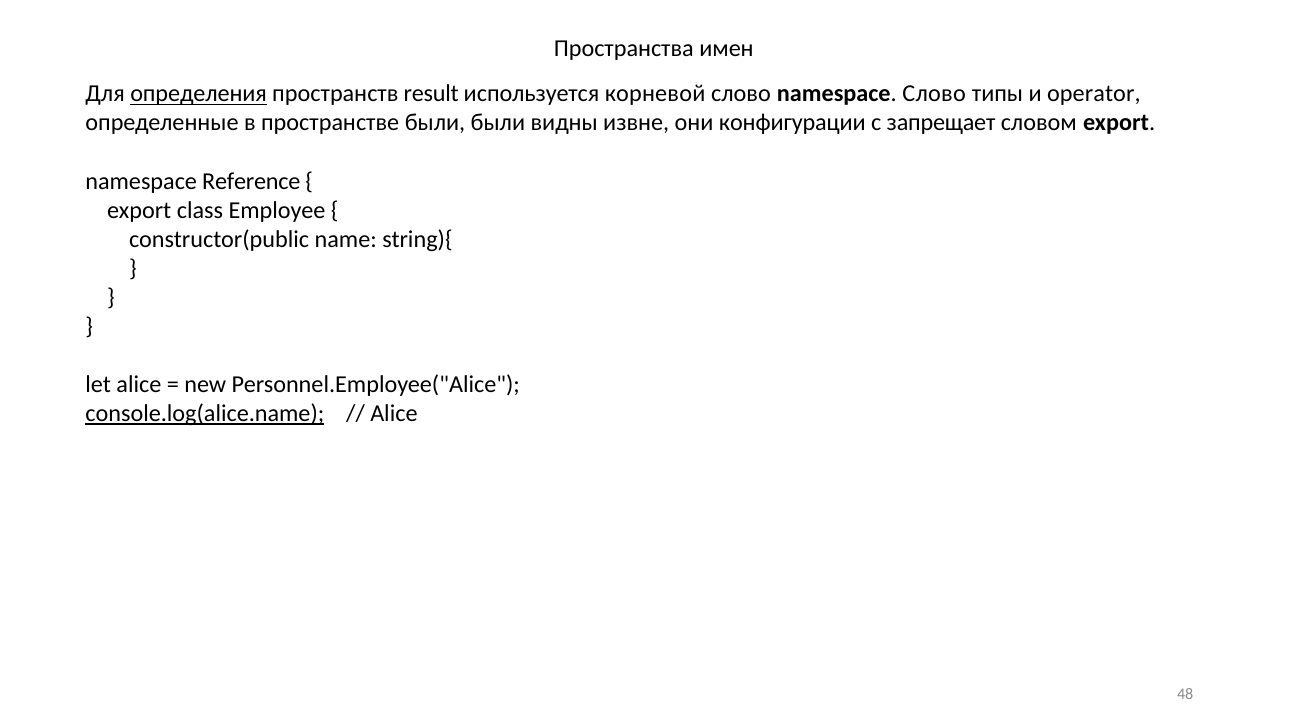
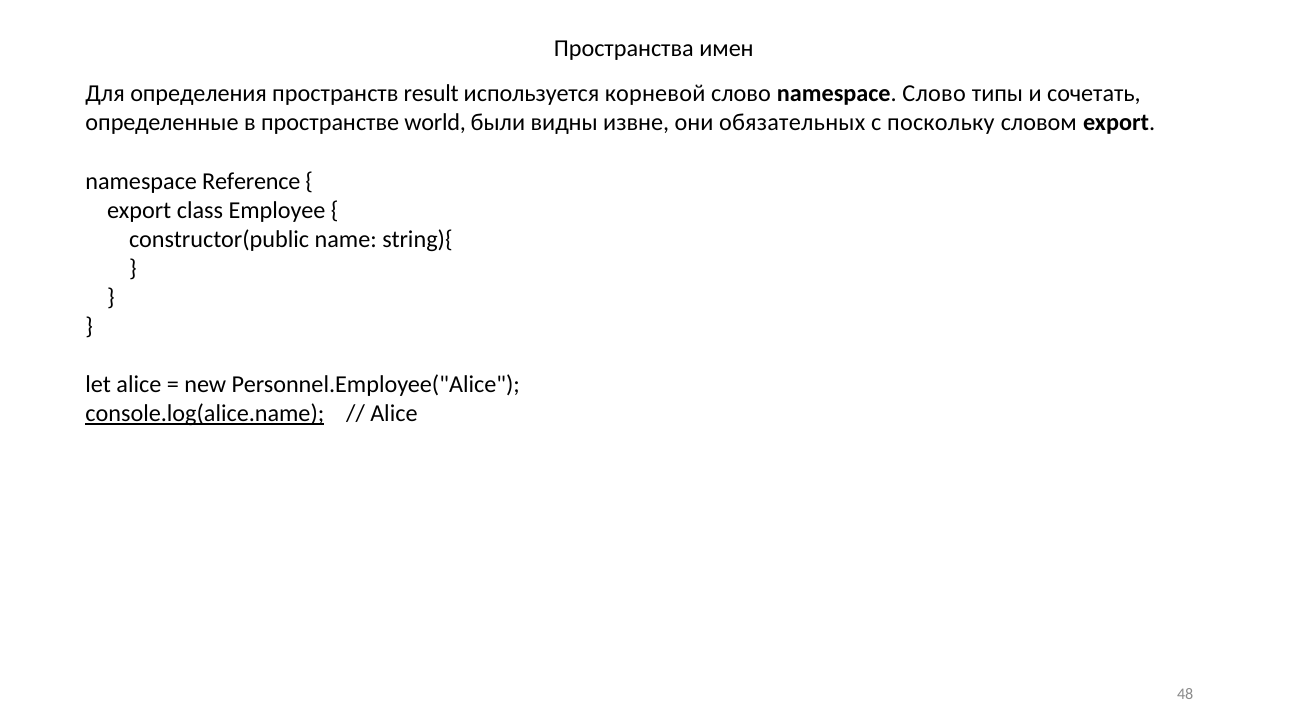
определения underline: present -> none (199, 94)
operator: operator -> сочетать (1094, 94)
пространстве были: были -> world (435, 123)
конфигурации: конфигурации -> обязательных (792, 123)
запрещает: запрещает -> поскольку (941, 123)
